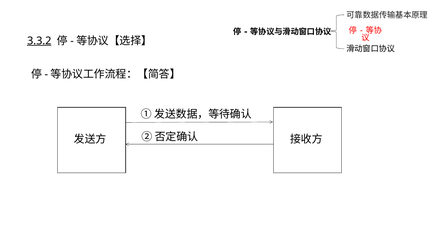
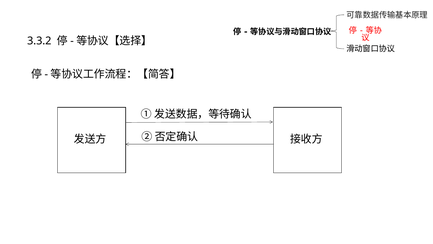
3.3.2 underline: present -> none (39, 41)
